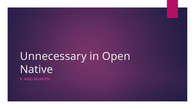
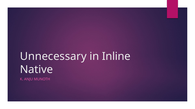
Open: Open -> Inline (116, 57)
